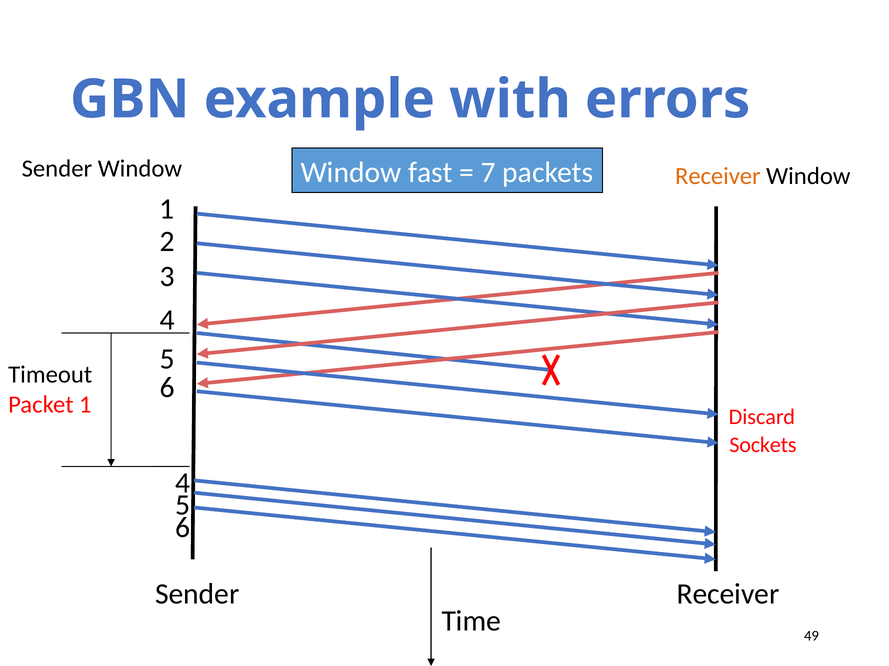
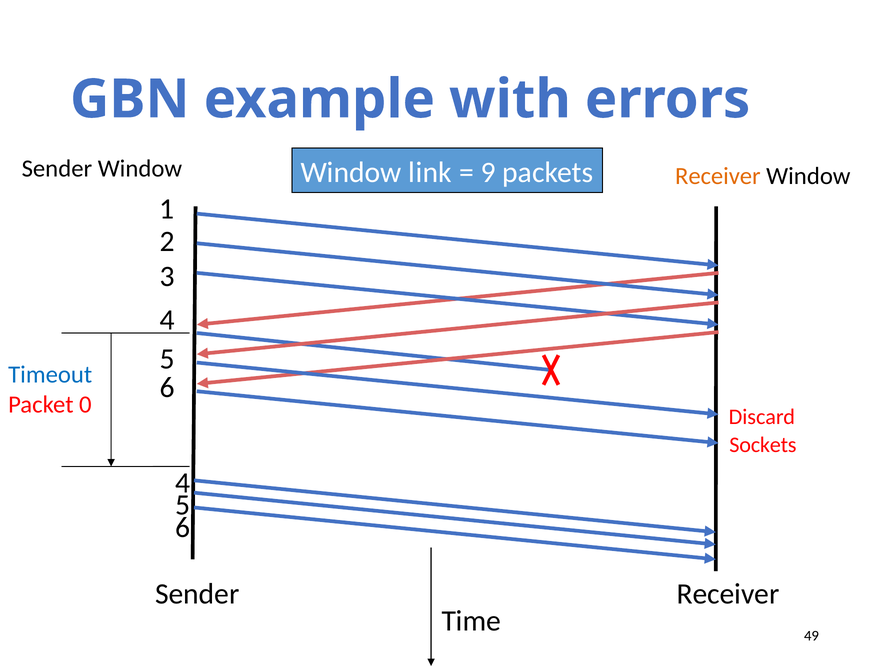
fast: fast -> link (430, 172)
7: 7 -> 9 (488, 172)
Timeout colour: black -> blue (50, 375)
Packet 1: 1 -> 0 (85, 405)
